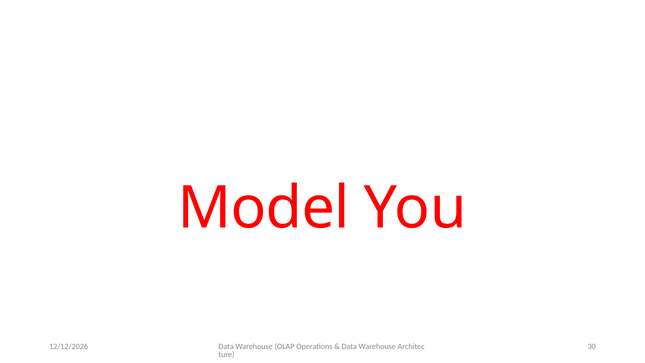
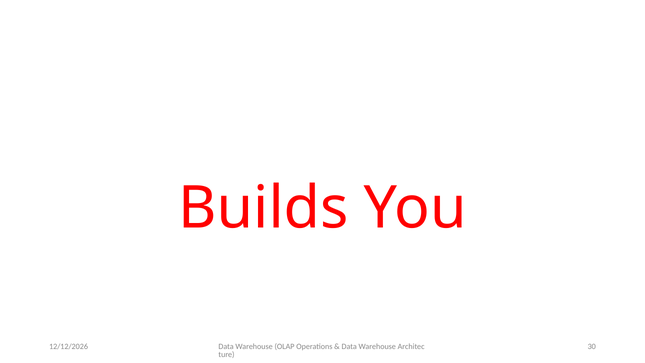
Model: Model -> Builds (263, 208)
